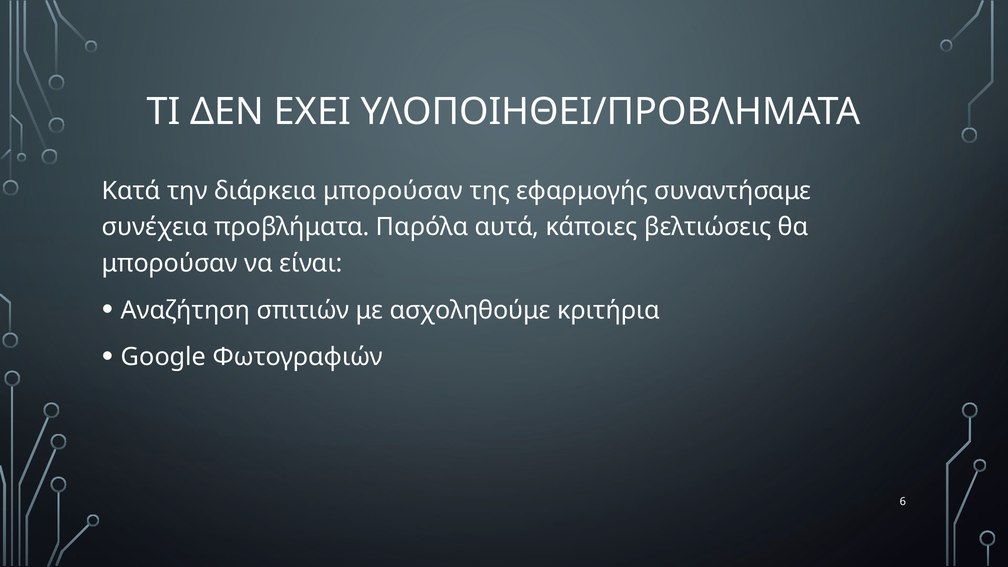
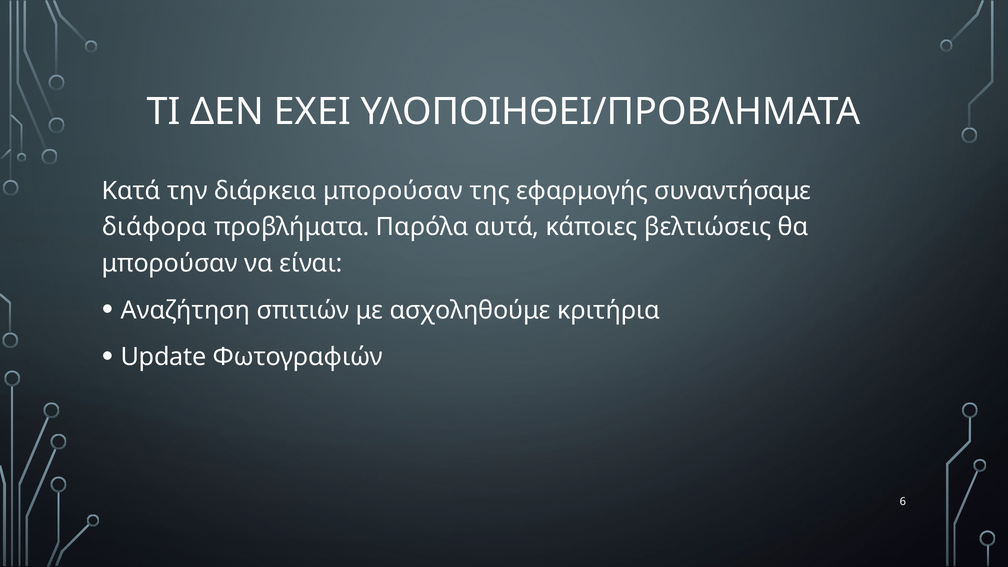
συνέχεια: συνέχεια -> διάφορα (155, 227)
Google: Google -> Update (164, 357)
